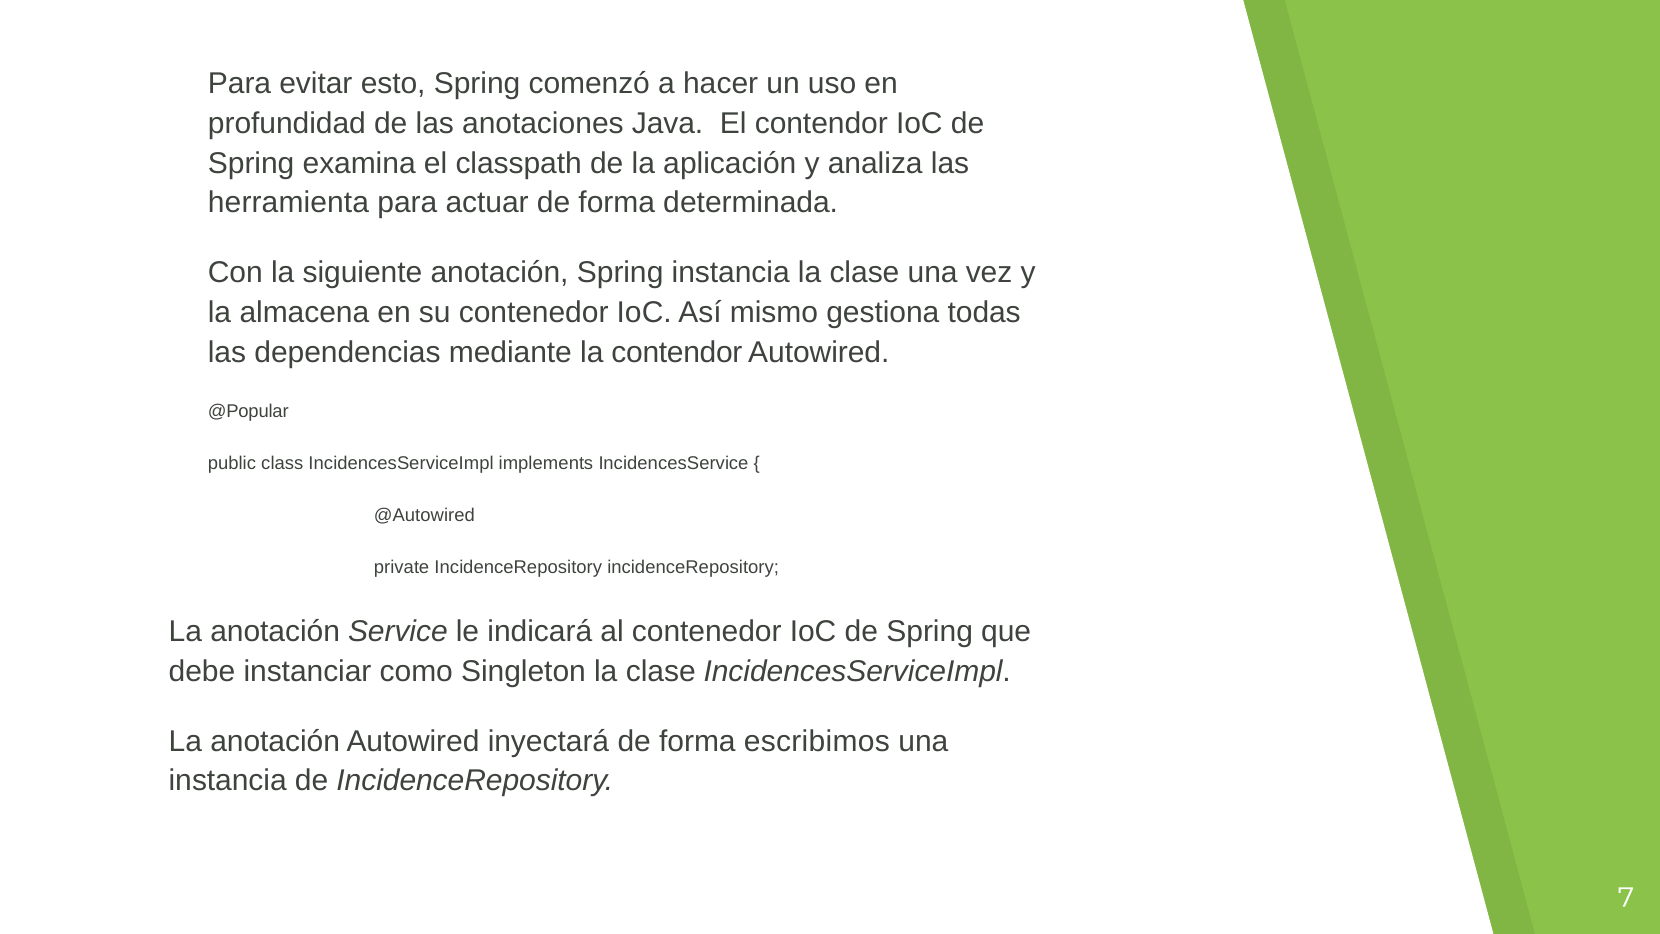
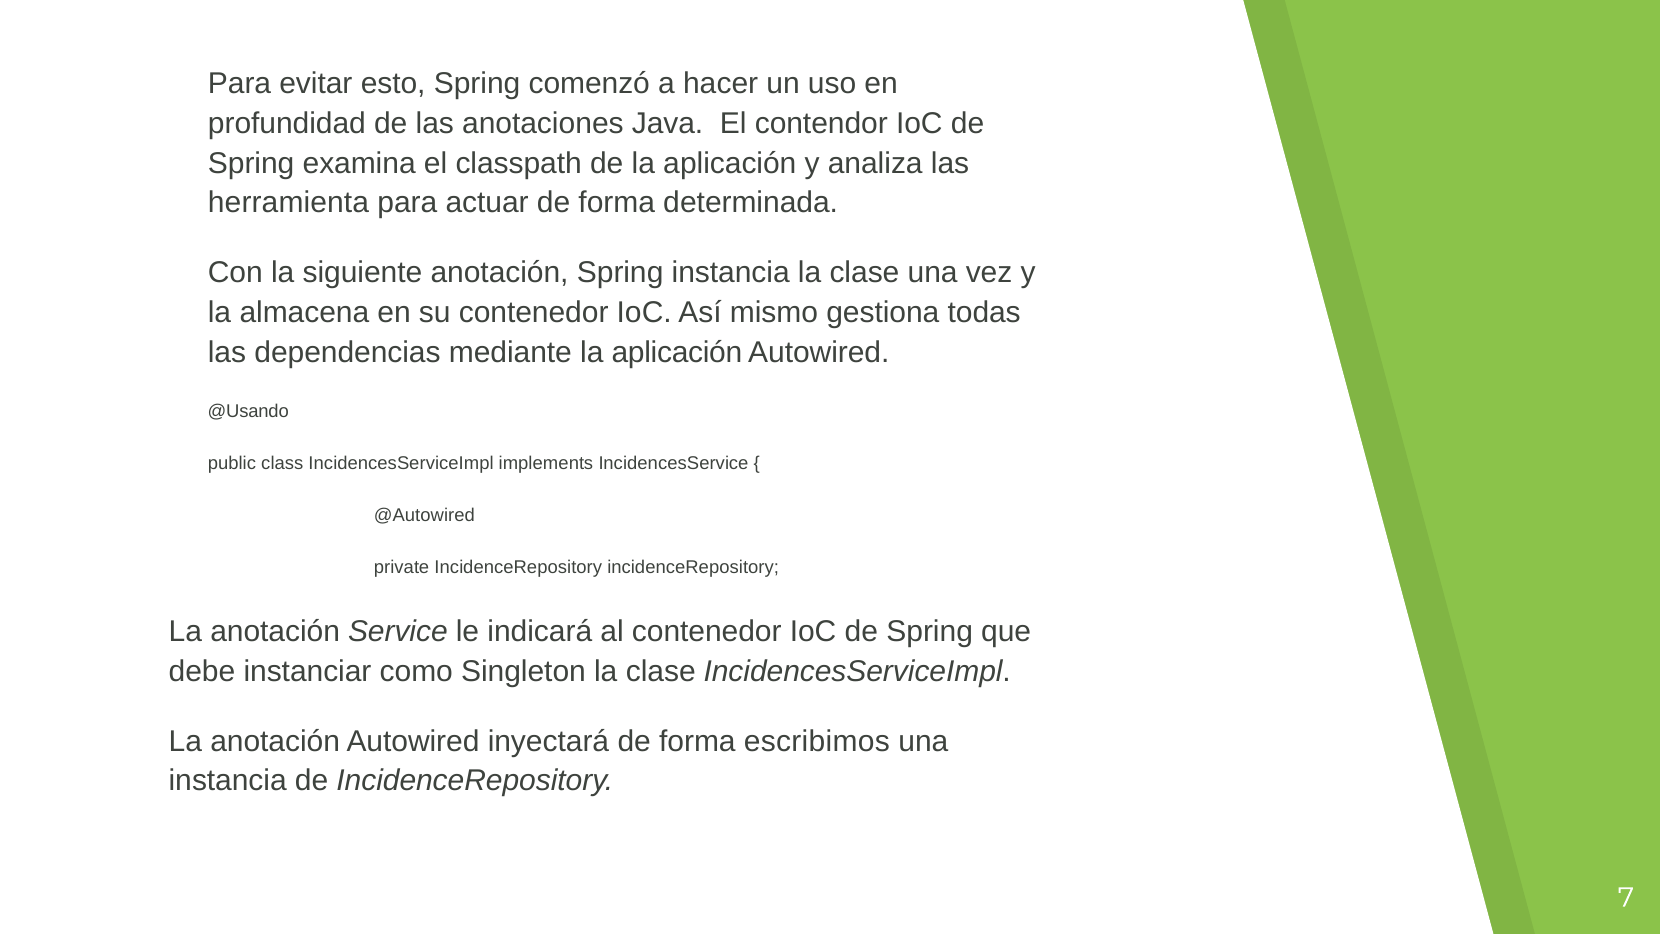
mediante la contendor: contendor -> aplicación (677, 353)
@Popular: @Popular -> @Usando (248, 411)
